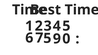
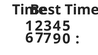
5: 5 -> 7 (47, 38)
